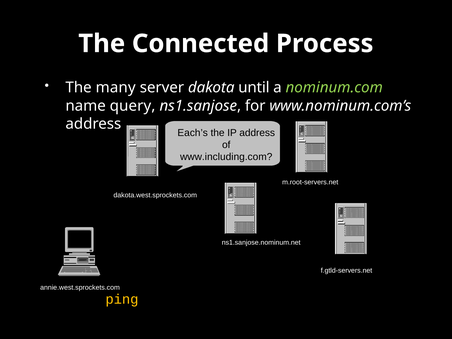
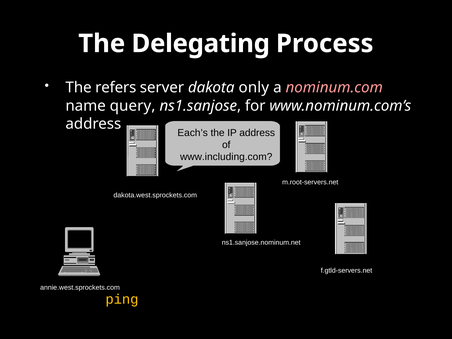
Connected: Connected -> Delegating (201, 44)
many: many -> refers (116, 88)
until: until -> only (254, 88)
nominum.com colour: light green -> pink (334, 88)
